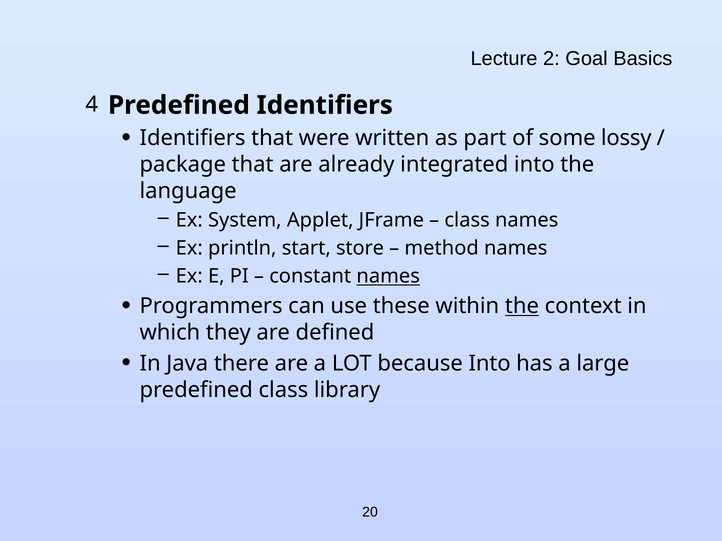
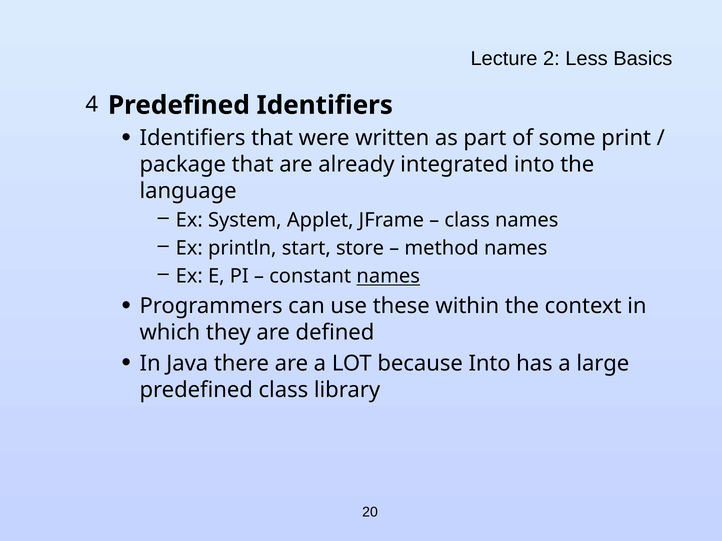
Goal: Goal -> Less (587, 59)
lossy: lossy -> print (626, 138)
the underline: present -> none (522, 306)
